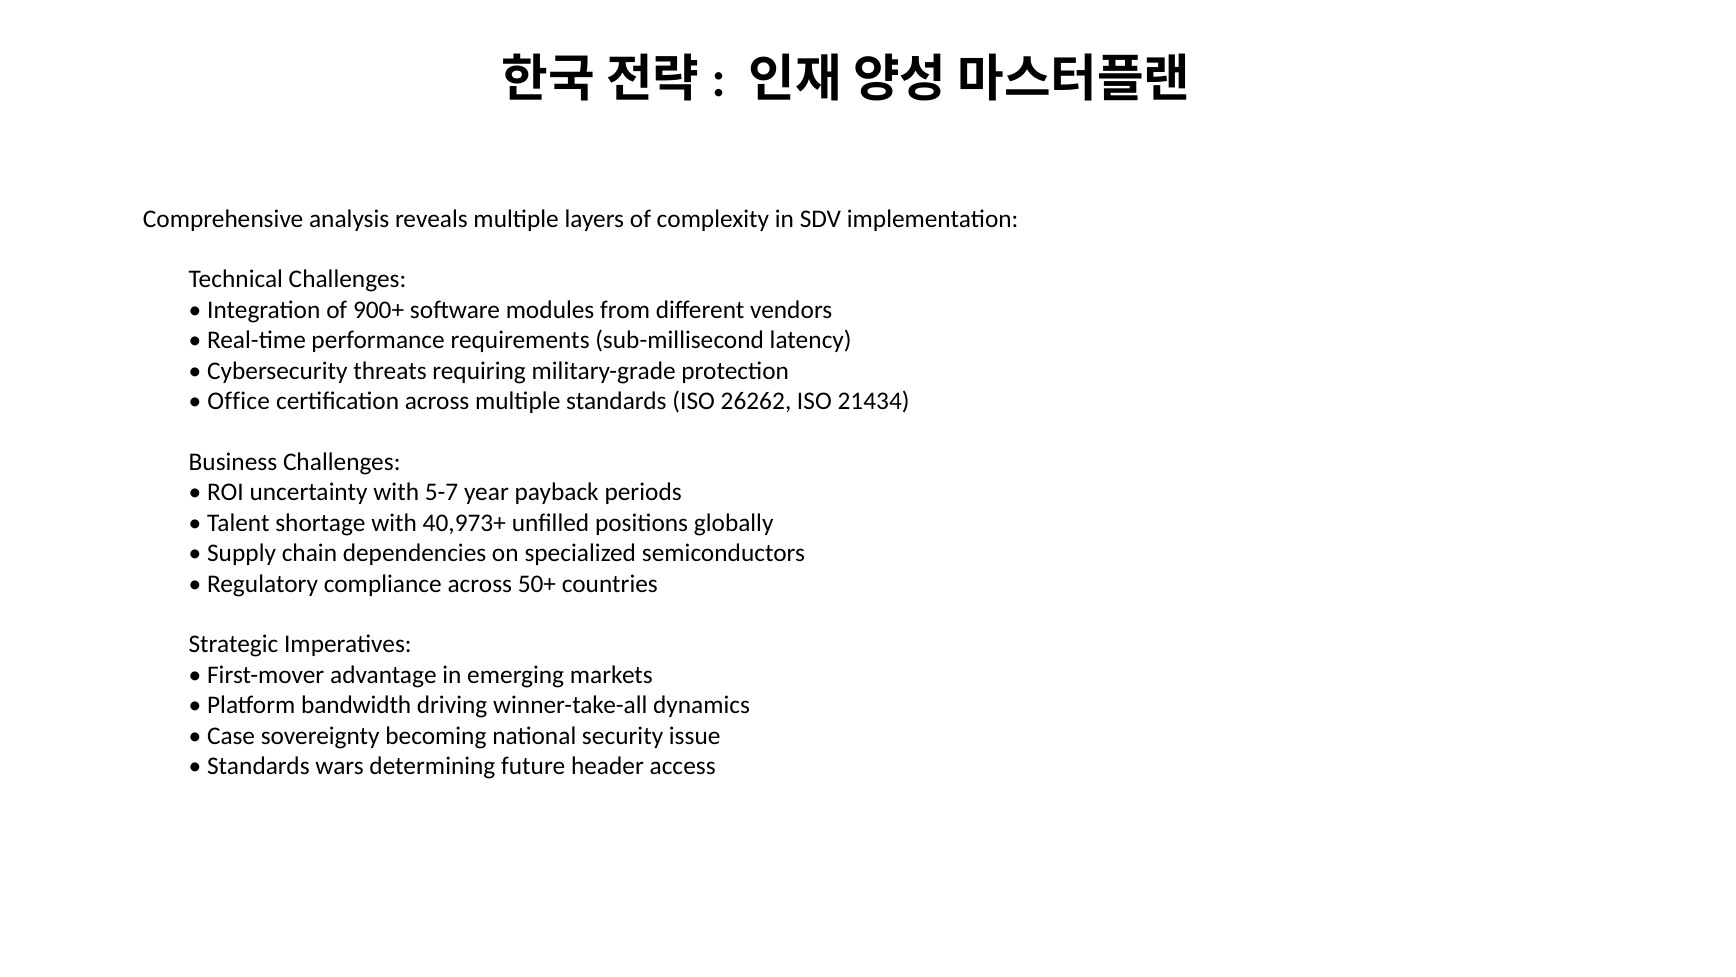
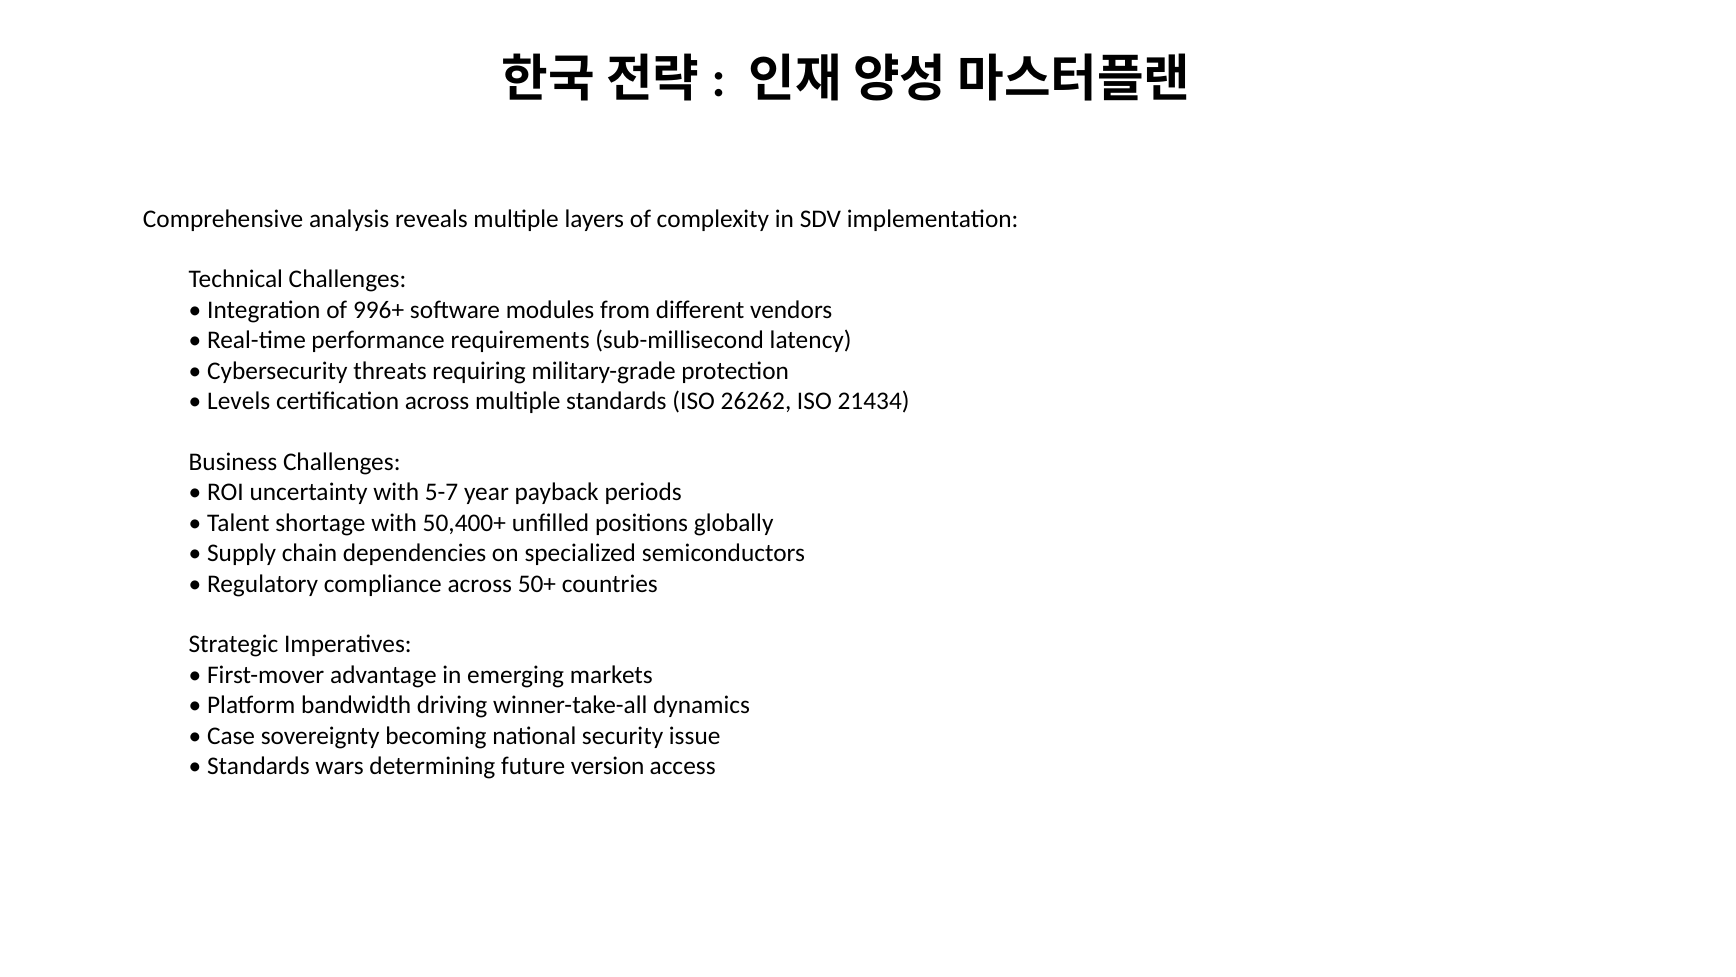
900+: 900+ -> 996+ (379, 310)
Office: Office -> Levels (239, 401)
40,973+: 40,973+ -> 50,400+ (464, 523)
header: header -> version (608, 766)
